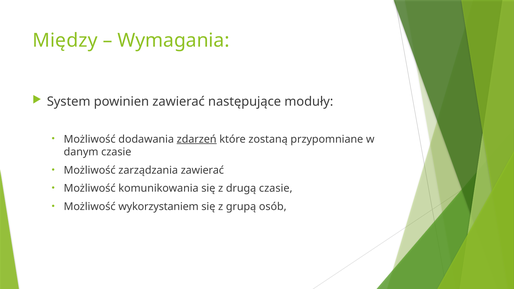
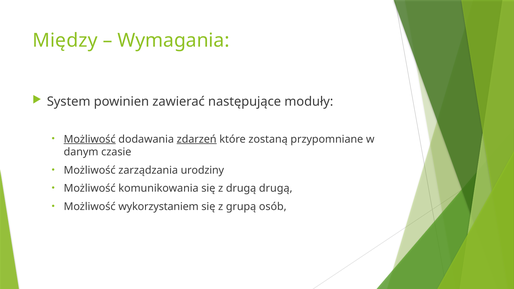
Możliwość underline: none -> present (90, 139)
zarządzania zawierać: zawierać -> urodziny (202, 170)
drugą czasie: czasie -> drugą (276, 189)
